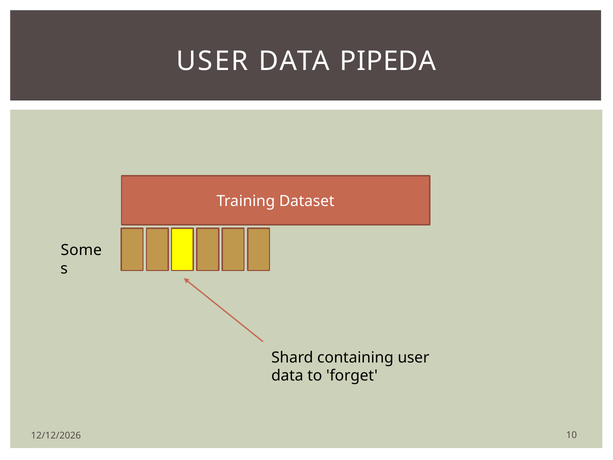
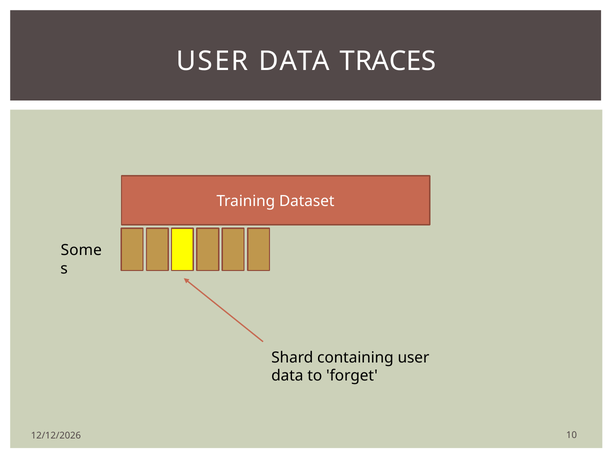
PIPEDA: PIPEDA -> TRACES (388, 61)
